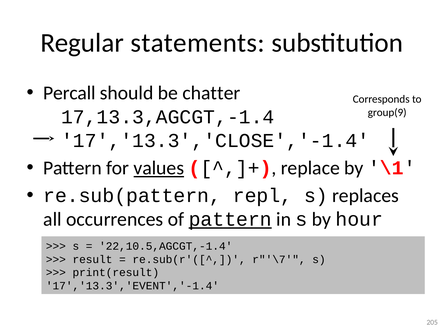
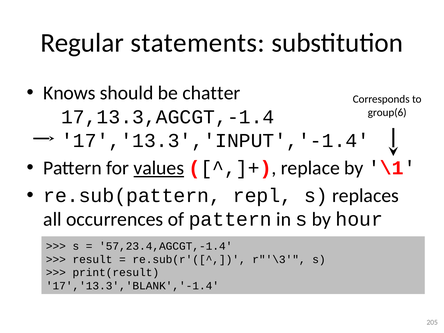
Percall: Percall -> Knows (69, 93)
group(9: group(9 -> group(6 (387, 113)
17','13.3','CLOSE','-1.4: 17','13.3','CLOSE','-1.4 -> 17','13.3','INPUT','-1.4 (215, 141)
pattern underline: present -> none (230, 219)
22,10.5,AGCGT,-1.4: 22,10.5,AGCGT,-1.4 -> 57,23.4,AGCGT,-1.4 (166, 246)
r"'\7: r"'\7 -> r"'\3 (279, 259)
17','13.3','EVENT','-1.4: 17','13.3','EVENT','-1.4 -> 17','13.3','BLANK','-1.4 (132, 286)
